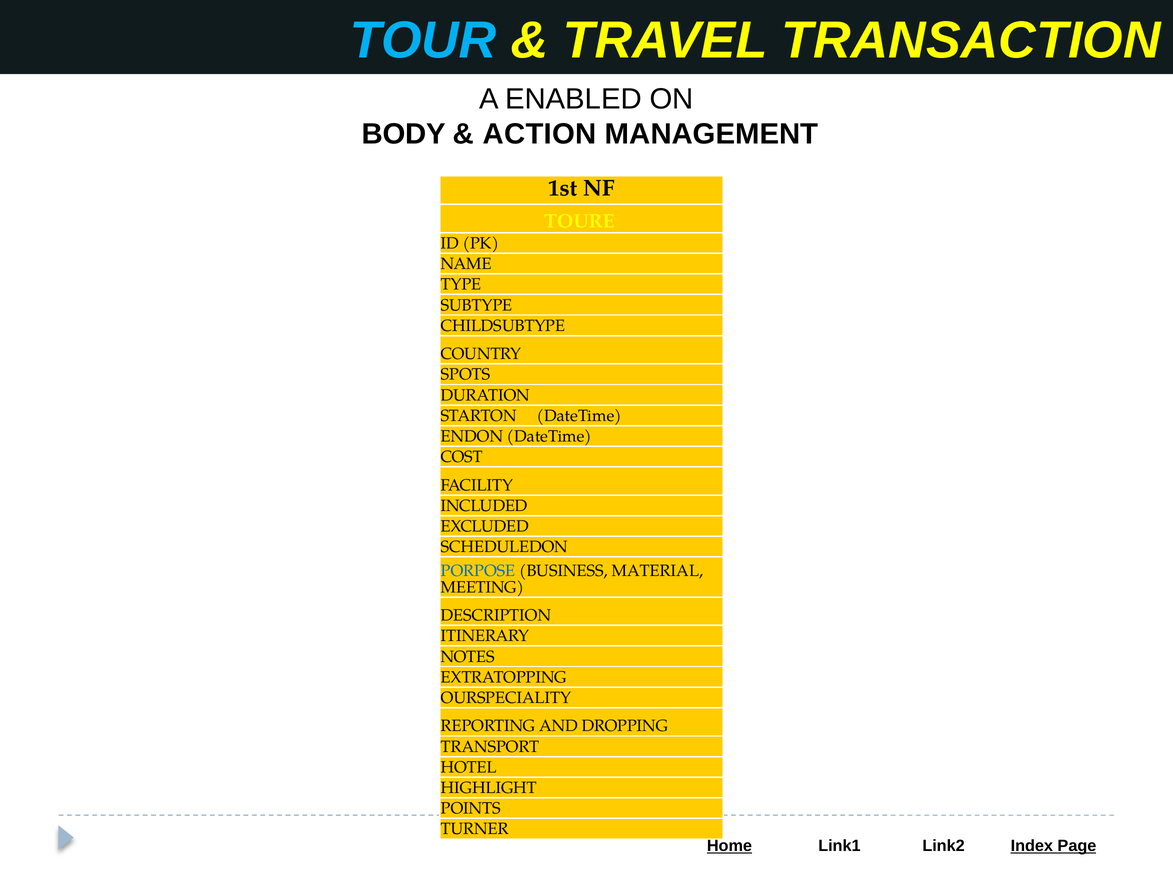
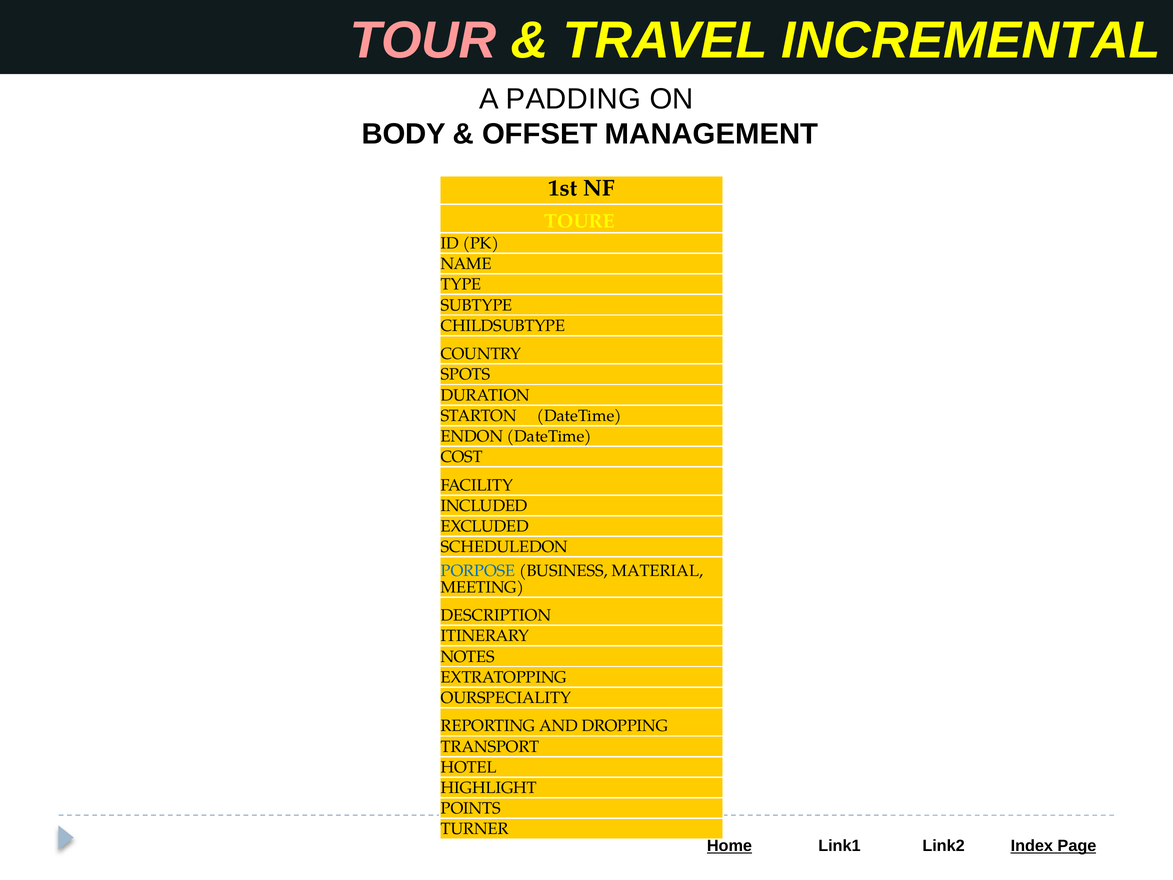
TOUR colour: light blue -> pink (423, 41)
TRANSACTION: TRANSACTION -> INCREMENTAL (971, 41)
ENABLED: ENABLED -> PADDING (573, 99)
ACTION: ACTION -> OFFSET (540, 134)
